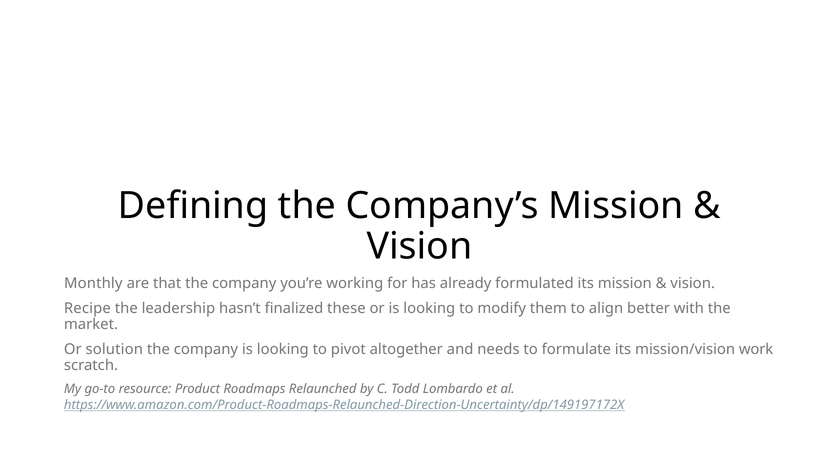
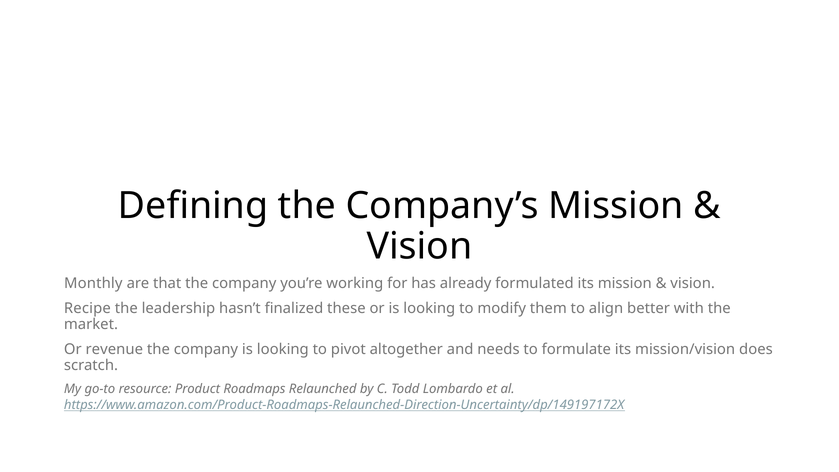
solution: solution -> revenue (114, 349)
work: work -> does (756, 349)
